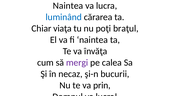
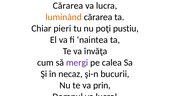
Naintea: Naintea -> Cărarea (68, 6)
luminând colour: blue -> orange (64, 17)
viaţa: viaţa -> pieri (62, 28)
braţul: braţul -> pustiu (126, 28)
